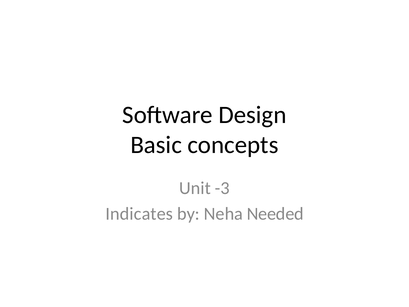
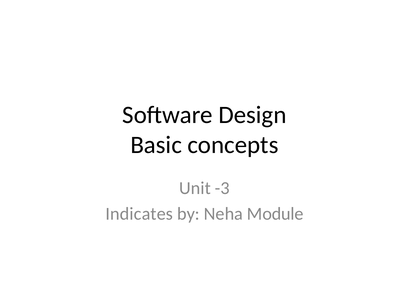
Needed: Needed -> Module (275, 214)
